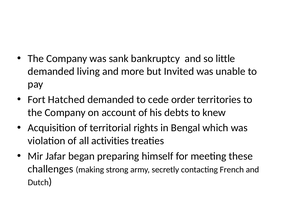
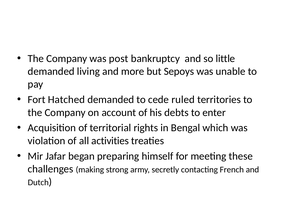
sank: sank -> post (119, 58)
Invited: Invited -> Sepoys (179, 71)
order: order -> ruled (183, 100)
knew: knew -> enter (214, 112)
